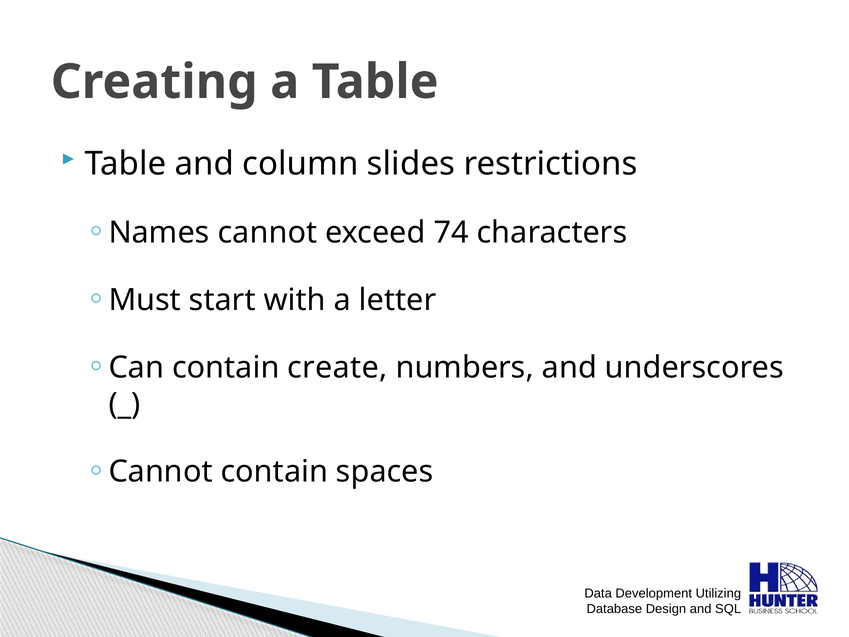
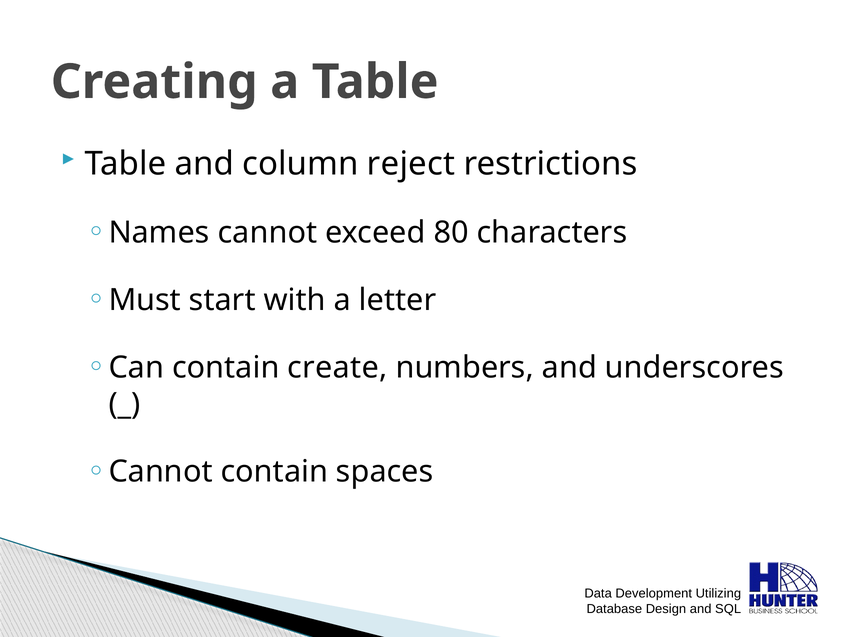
slides: slides -> reject (411, 164)
74: 74 -> 80 (451, 233)
